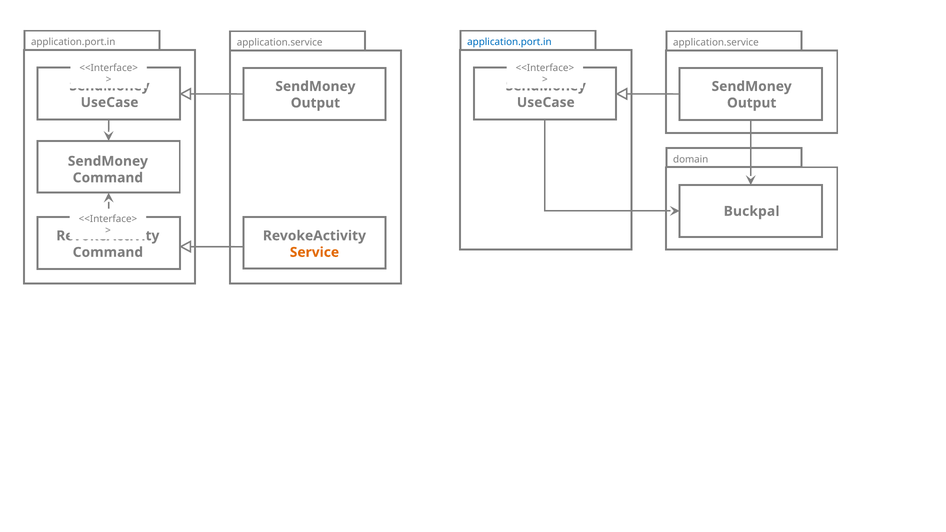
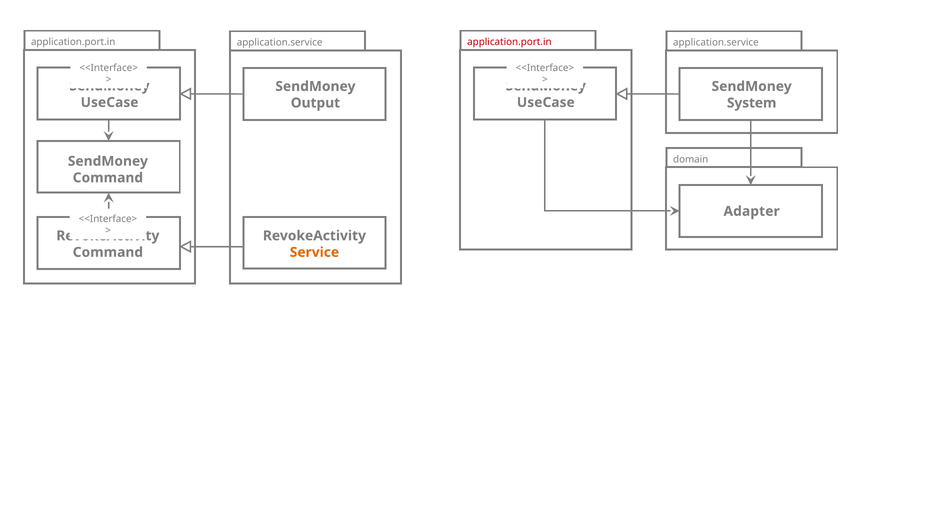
application.port.in colour: blue -> red (509, 42)
Output: Output -> System (752, 103)
Buckpal: Buckpal -> Adapter (752, 211)
